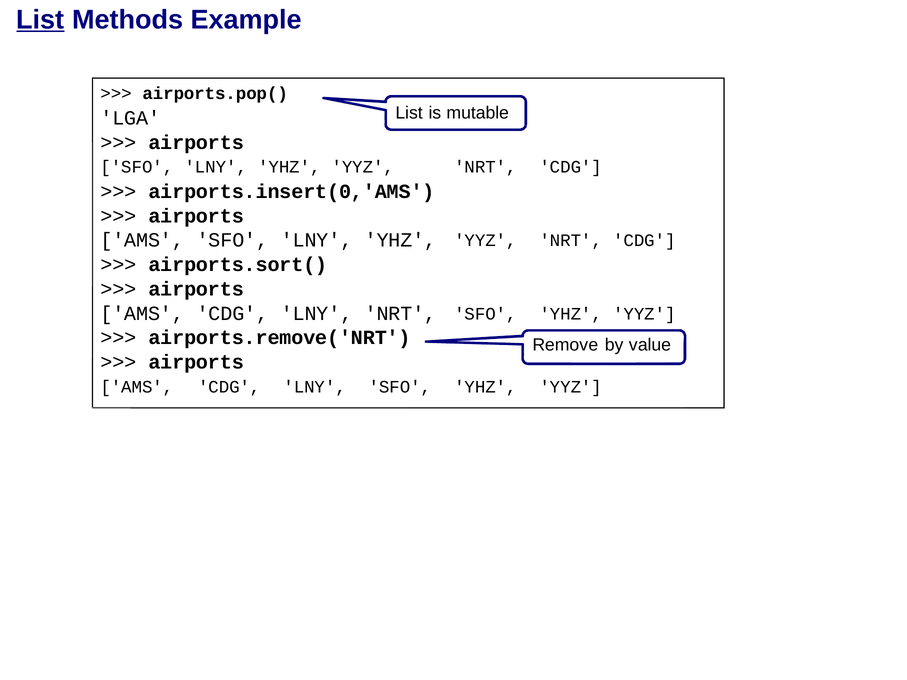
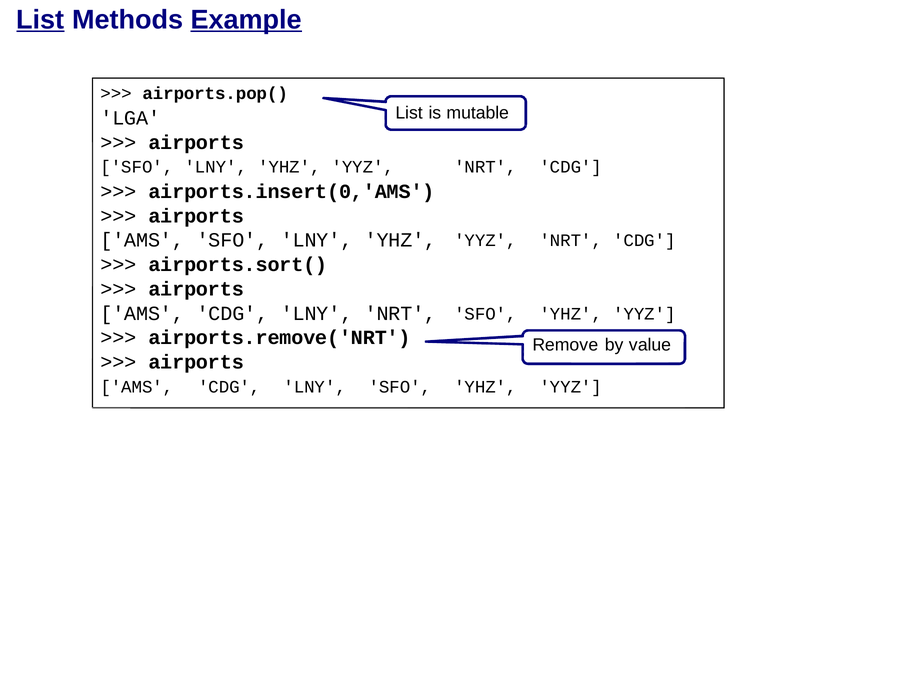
Example underline: none -> present (246, 20)
